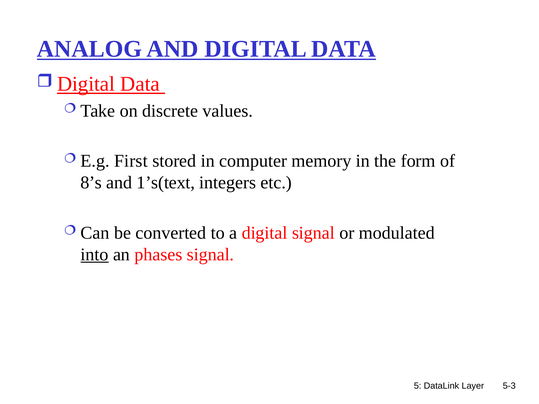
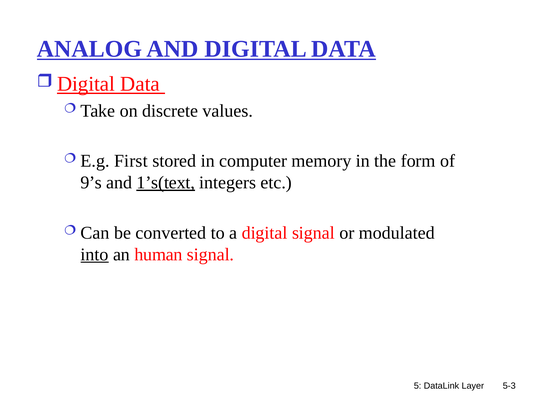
8’s: 8’s -> 9’s (91, 183)
1’s(text underline: none -> present (166, 183)
phases: phases -> human (158, 255)
